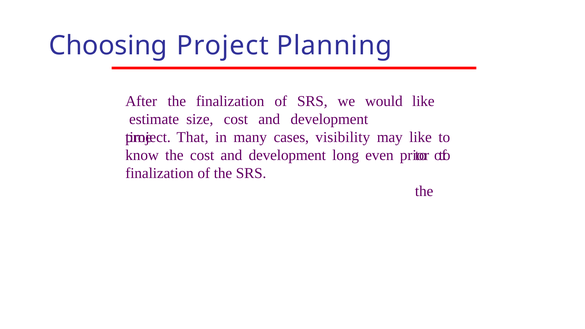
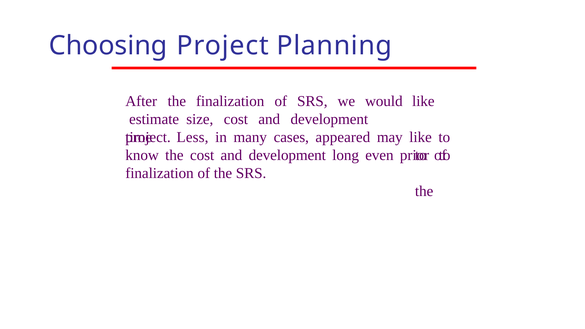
That: That -> Less (192, 137)
visibility: visibility -> appeared (343, 137)
